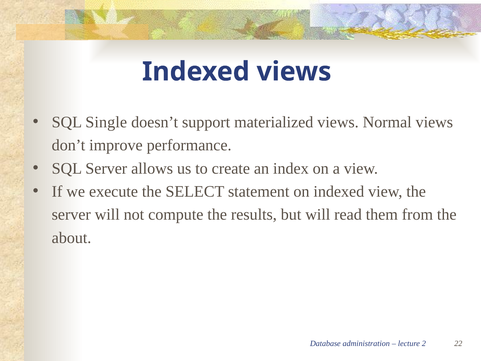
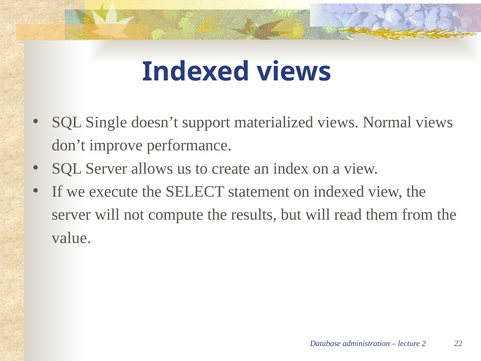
about: about -> value (71, 238)
